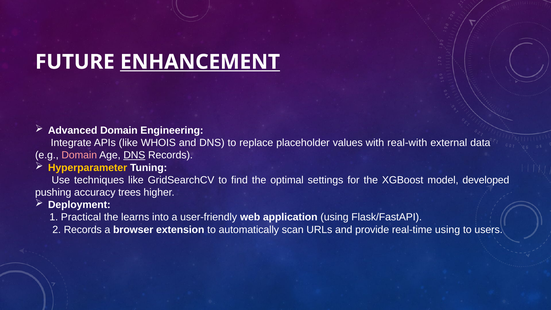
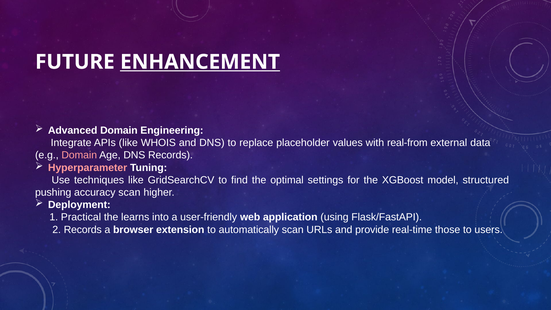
real-with: real-with -> real-from (407, 143)
DNS underline: present -> none (134, 155)
Hyperparameter colour: yellow -> pink (88, 168)
developed: developed -> structured (486, 180)
accuracy trees: trees -> scan (129, 192)
real-time using: using -> those (448, 230)
